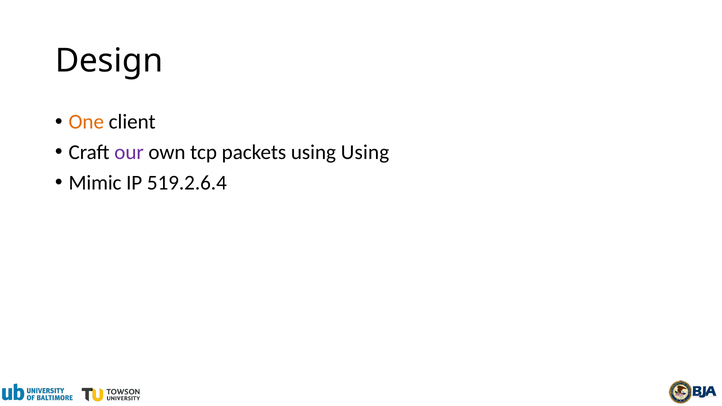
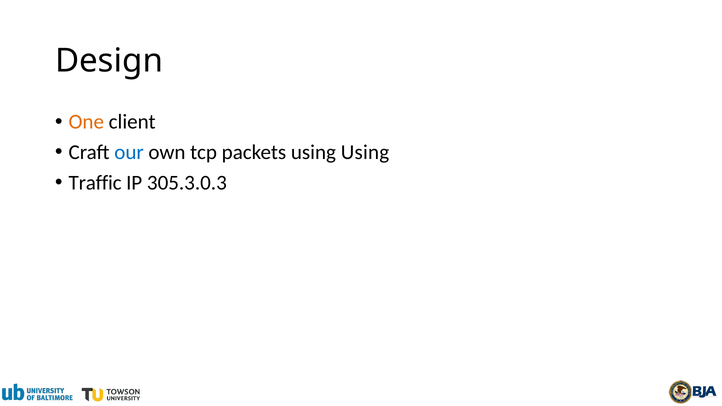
our colour: purple -> blue (129, 152)
Mimic: Mimic -> Traffic (95, 183)
519.2.6.4: 519.2.6.4 -> 305.3.0.3 (187, 183)
